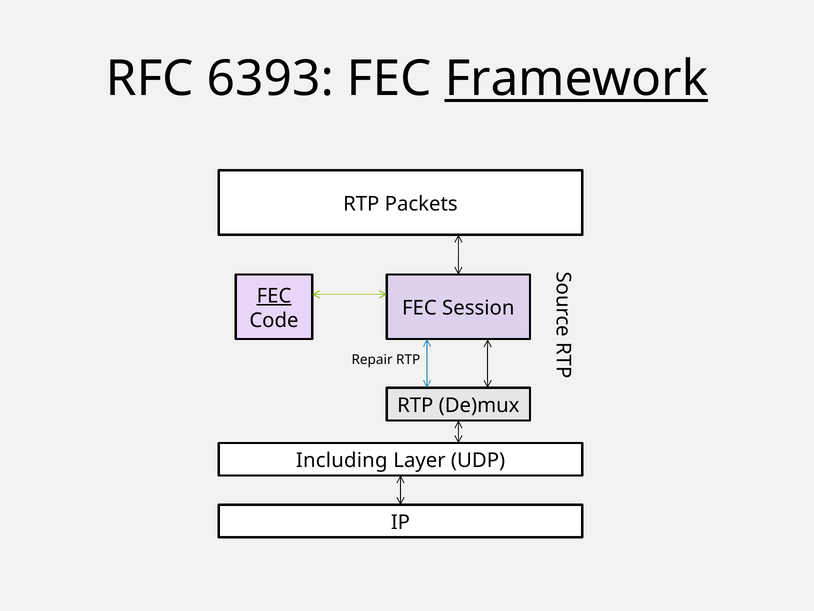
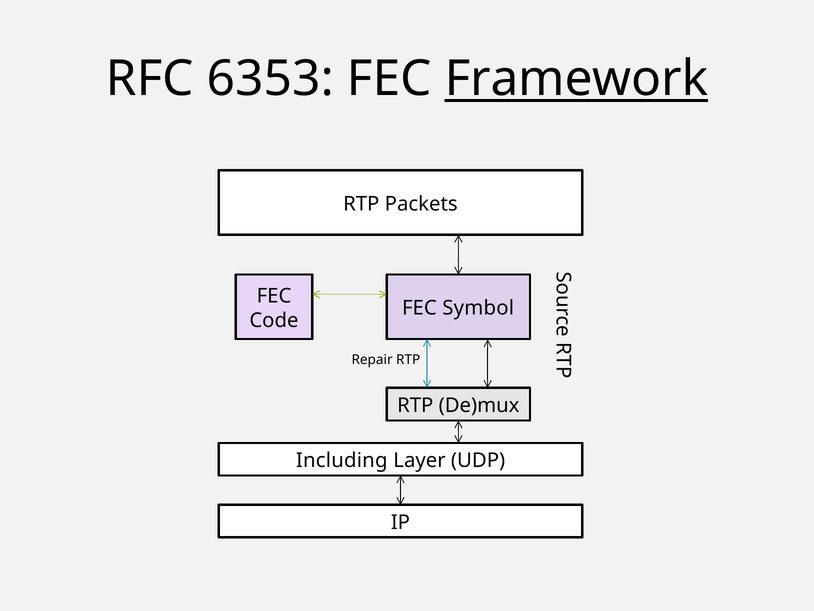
6393: 6393 -> 6353 (270, 79)
FEC underline: present -> none (274, 296)
Session: Session -> Symbol (478, 308)
